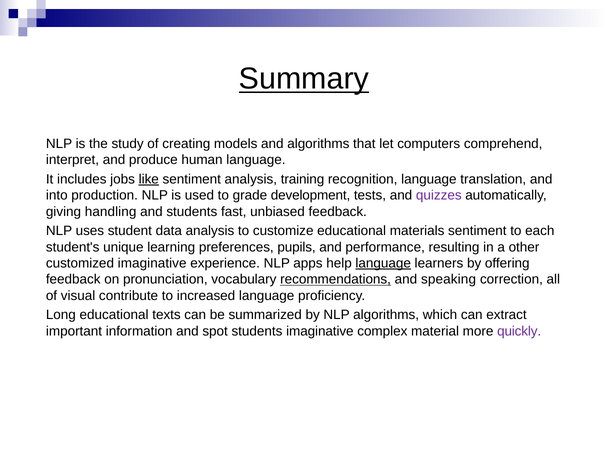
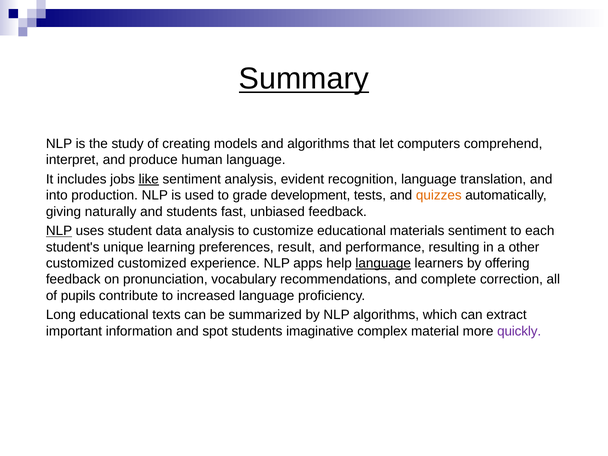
training: training -> evident (302, 179)
quizzes colour: purple -> orange (439, 195)
handling: handling -> naturally (111, 212)
NLP underline: none -> present (59, 231)
pupils: pupils -> result (296, 247)
customized imaginative: imaginative -> customized (152, 263)
recommendations underline: present -> none (336, 280)
speaking: speaking -> complete (449, 280)
visual: visual -> pupils (78, 296)
